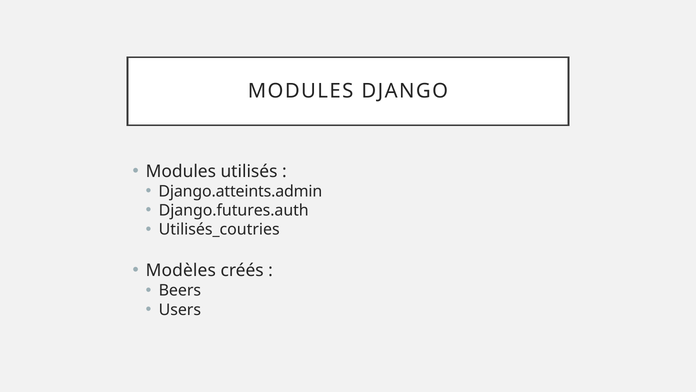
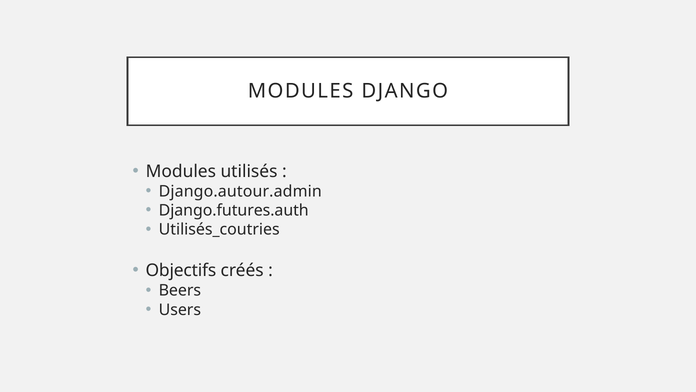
Django.atteints.admin: Django.atteints.admin -> Django.autour.admin (240, 191)
Modèles: Modèles -> Objectifs (181, 270)
